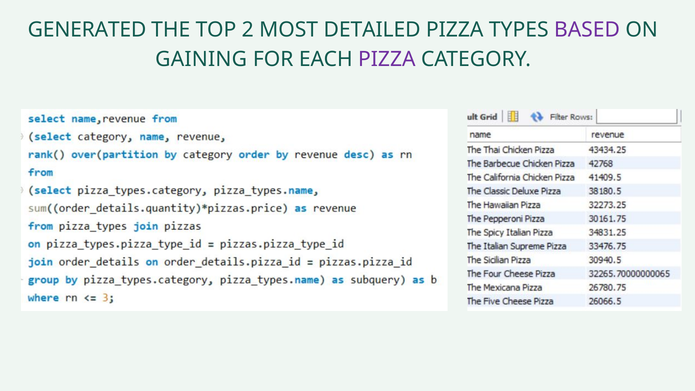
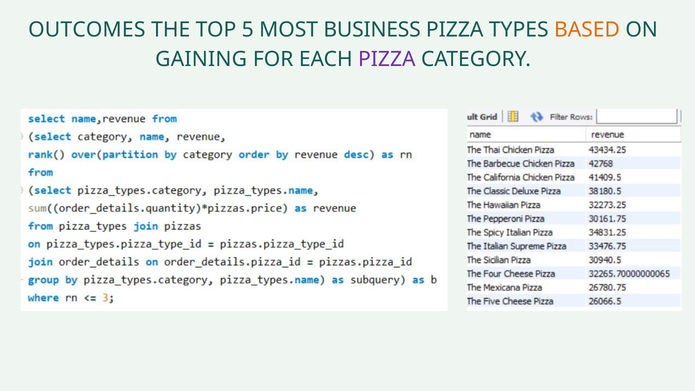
GENERATED: GENERATED -> OUTCOMES (87, 30)
2: 2 -> 5 (248, 30)
DETAILED: DETAILED -> BUSINESS (372, 30)
BASED colour: purple -> orange (587, 30)
